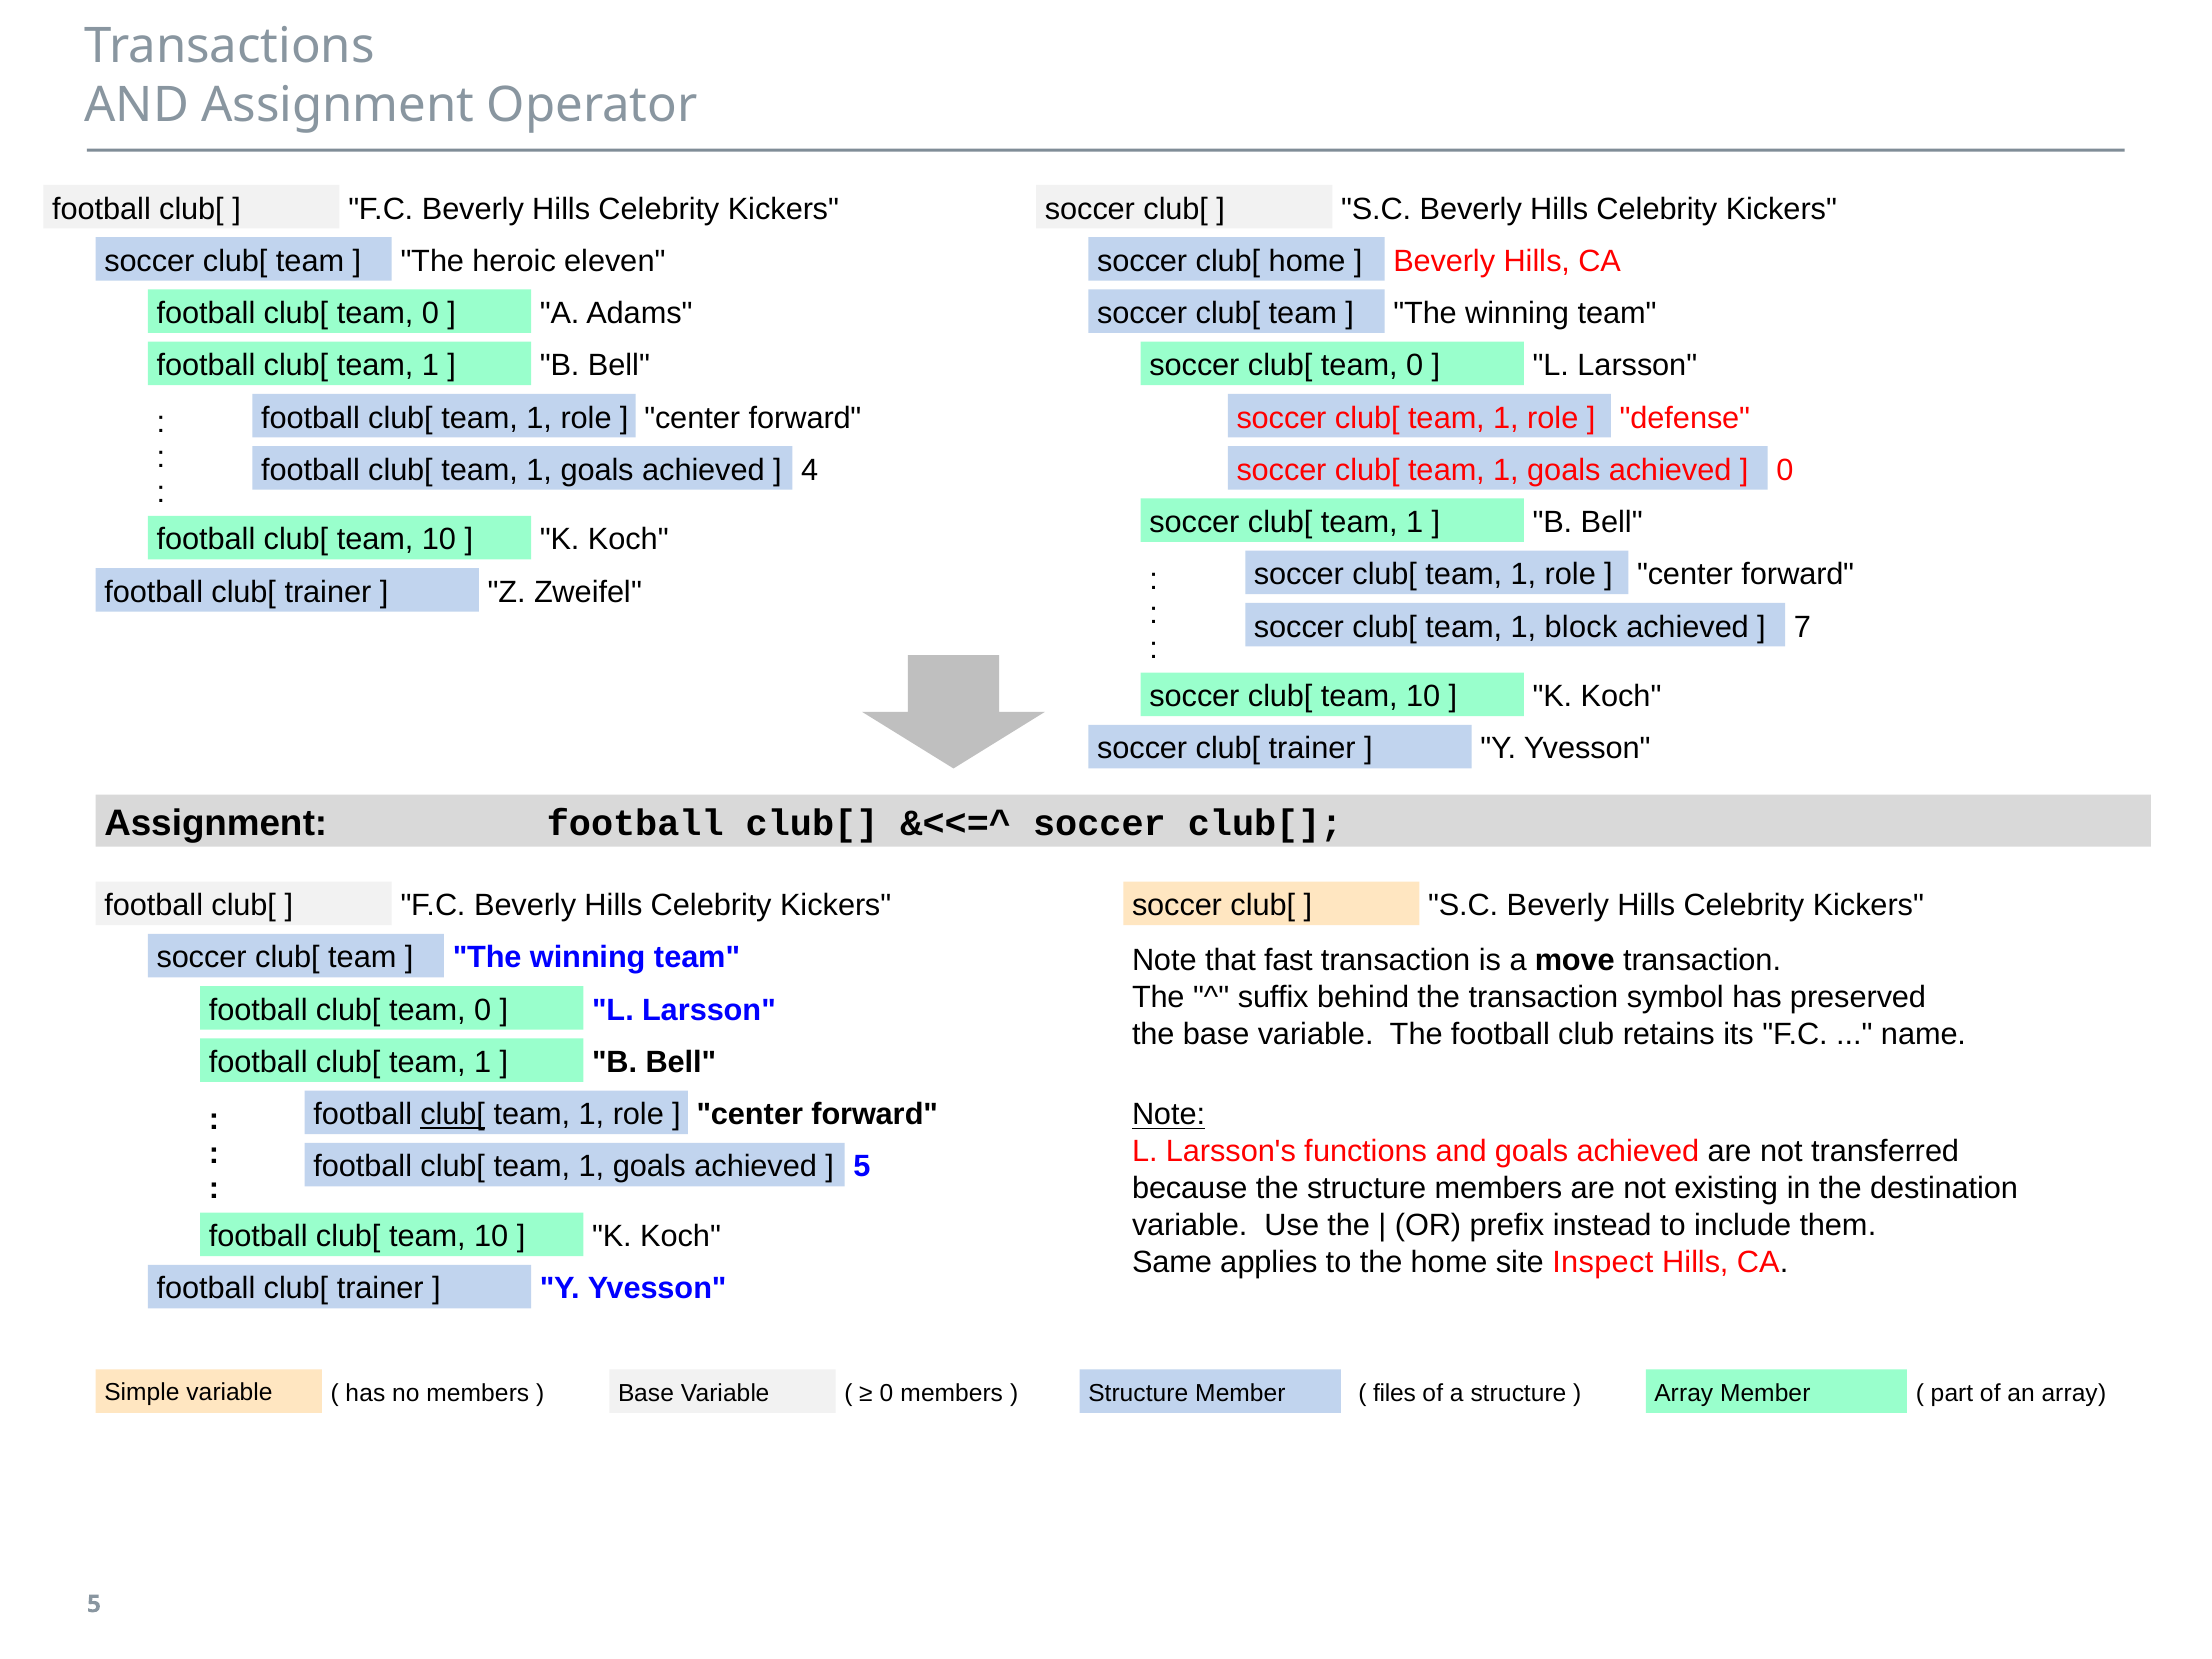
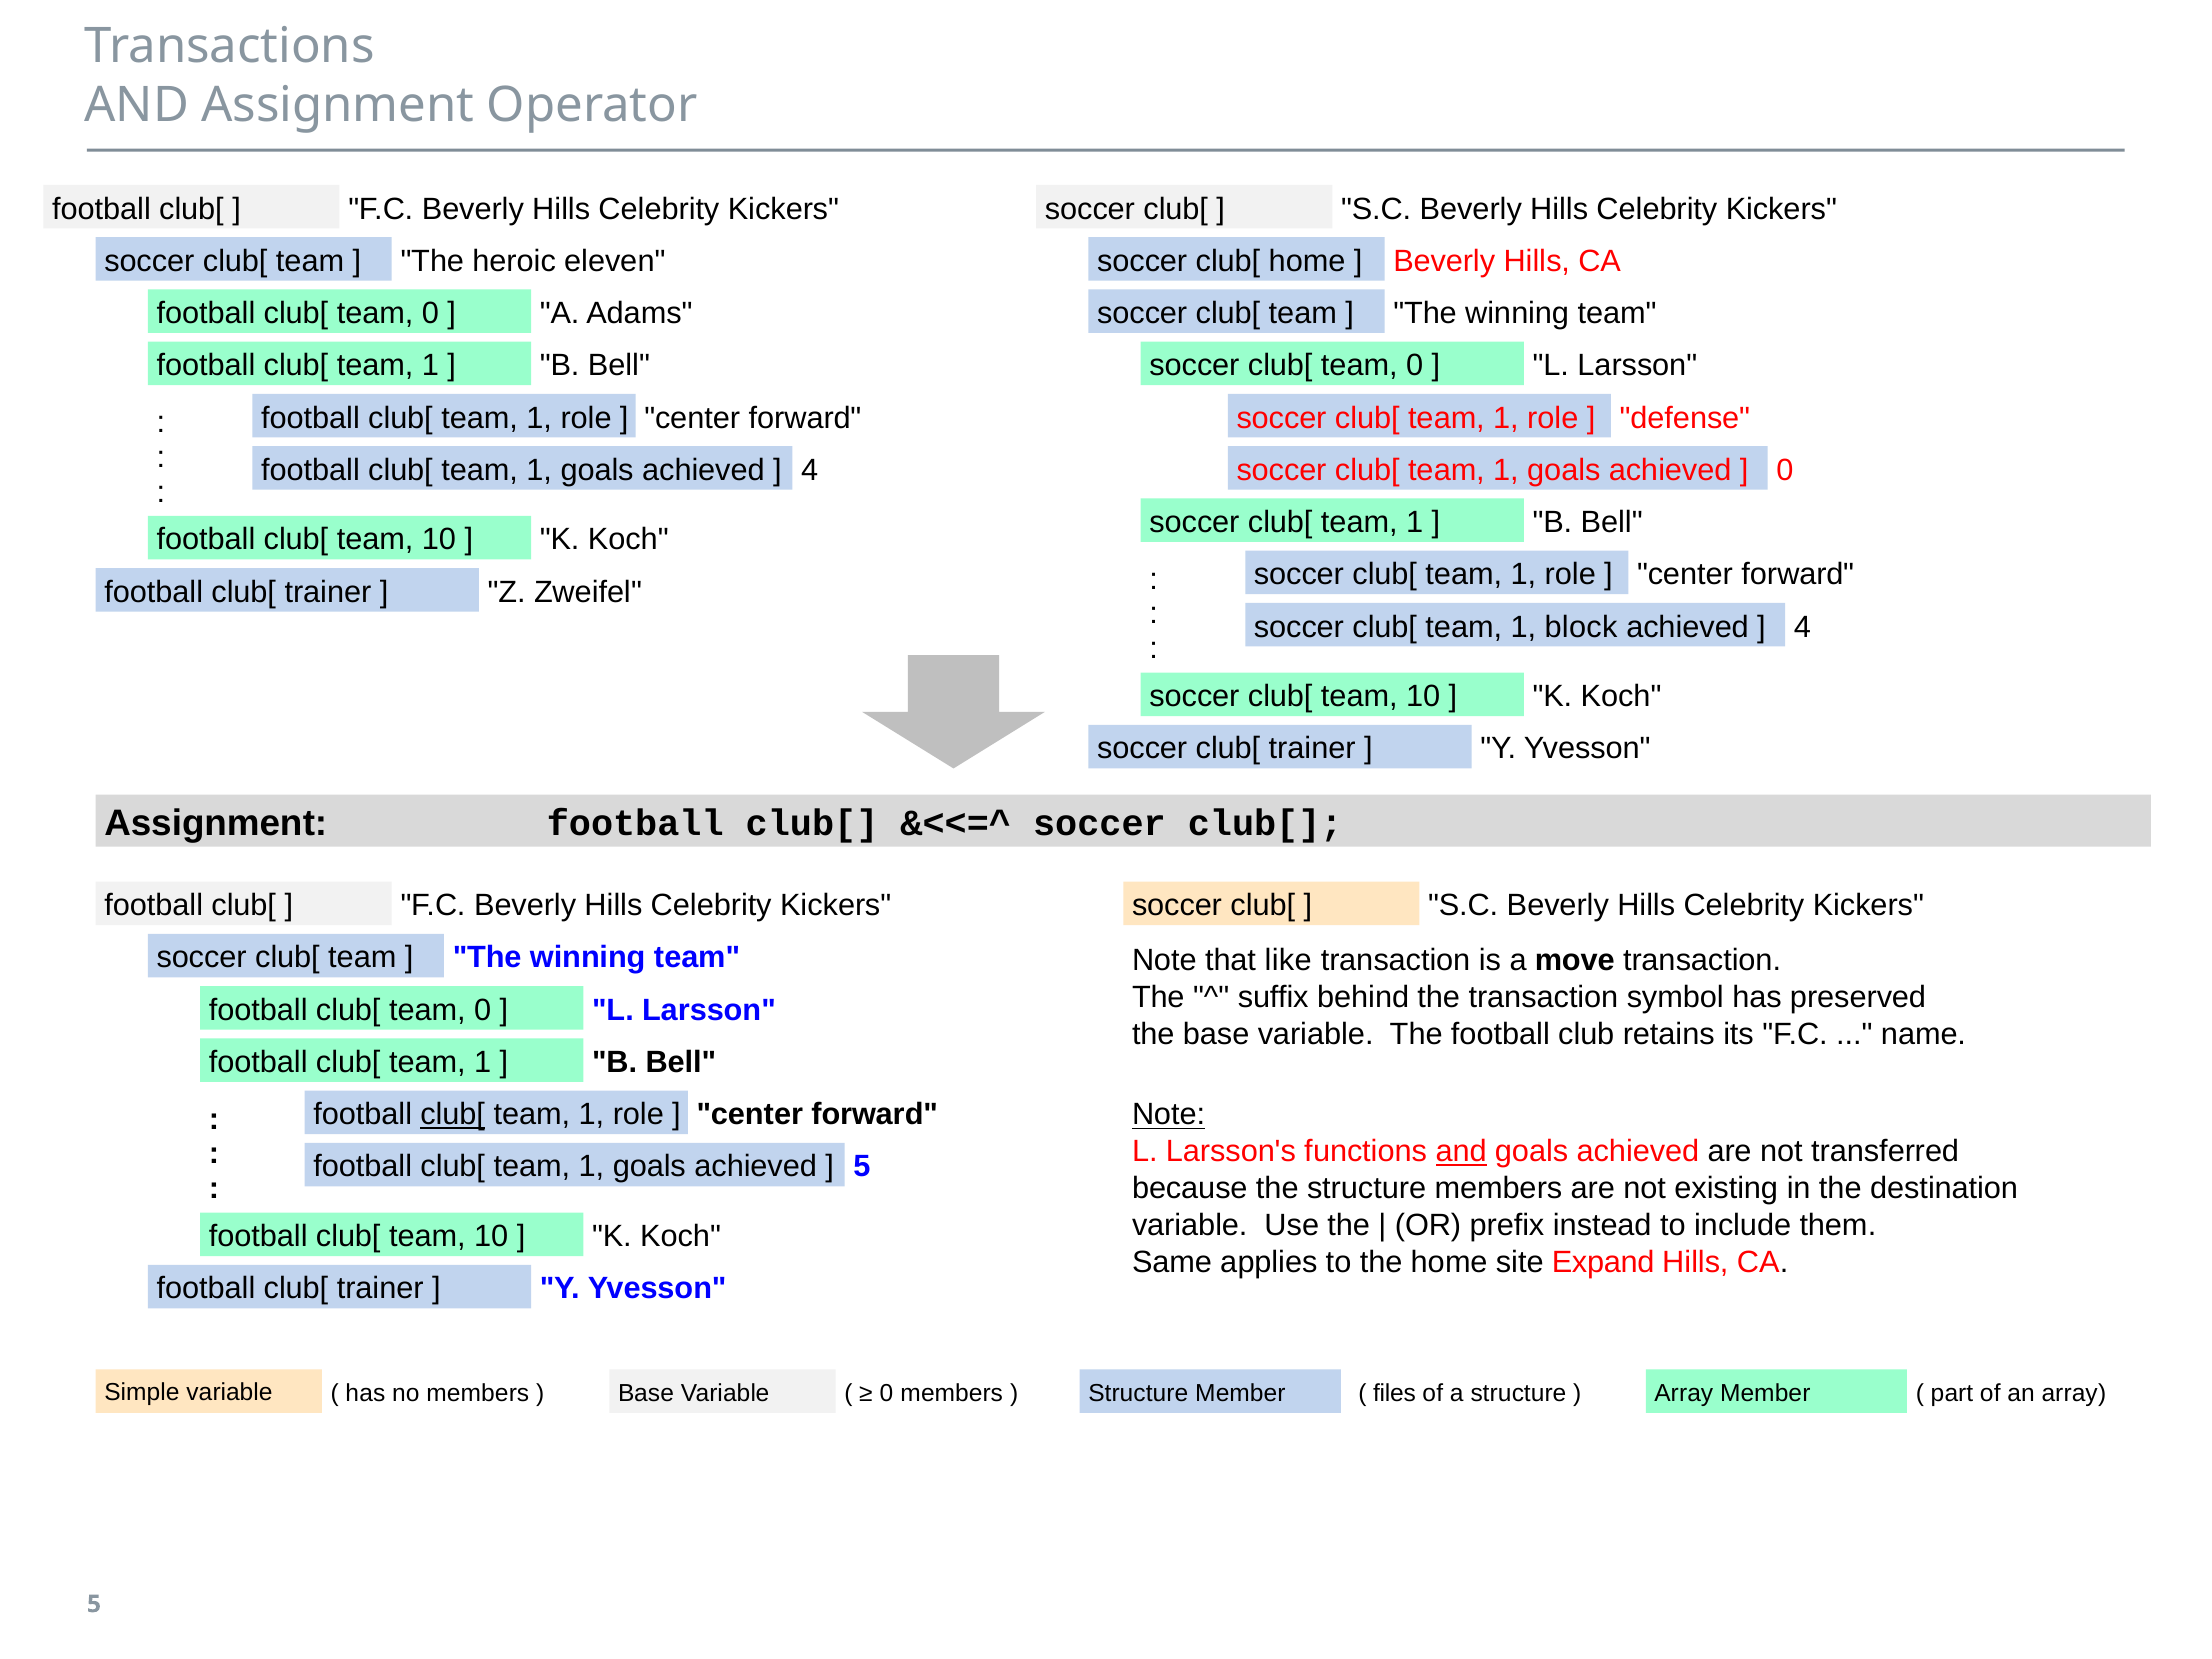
7: 7 -> 4 (1802, 627)
fast: fast -> like (1288, 960)
and underline: none -> present (1461, 1152)
Inspect: Inspect -> Expand (1603, 1262)
